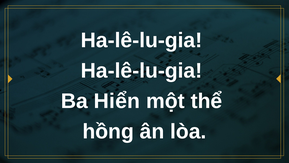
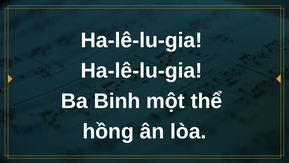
Hiển: Hiển -> Binh (117, 101)
